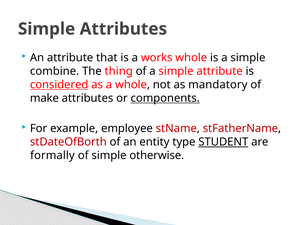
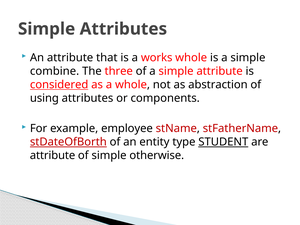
thing: thing -> three (119, 71)
mandatory: mandatory -> abstraction (218, 85)
make: make -> using (44, 98)
components underline: present -> none (165, 98)
stDateOfBorth underline: none -> present (68, 142)
formally: formally -> attribute (53, 156)
